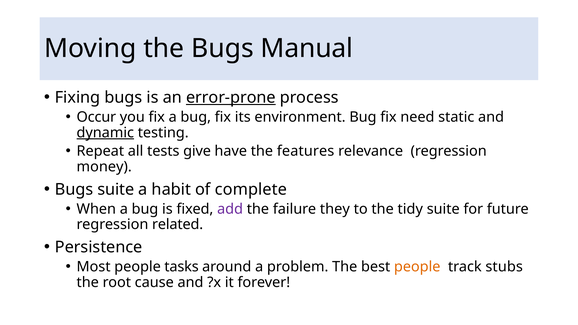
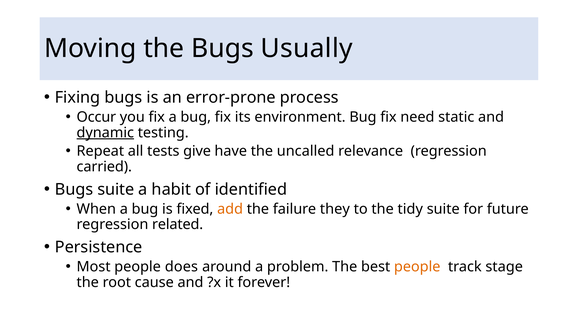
Manual: Manual -> Usually (307, 49)
error-prone underline: present -> none (231, 97)
features: features -> uncalled (306, 151)
money: money -> carried (104, 167)
complete: complete -> identified (251, 189)
add colour: purple -> orange (230, 209)
tasks: tasks -> does (181, 267)
stubs: stubs -> stage (504, 267)
